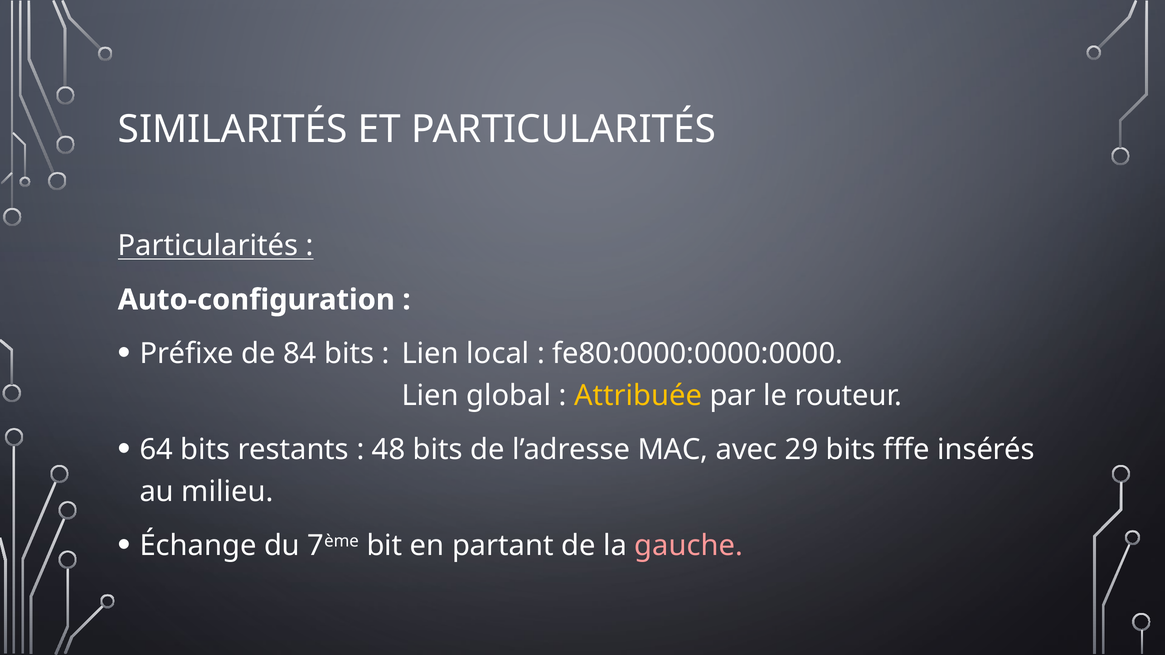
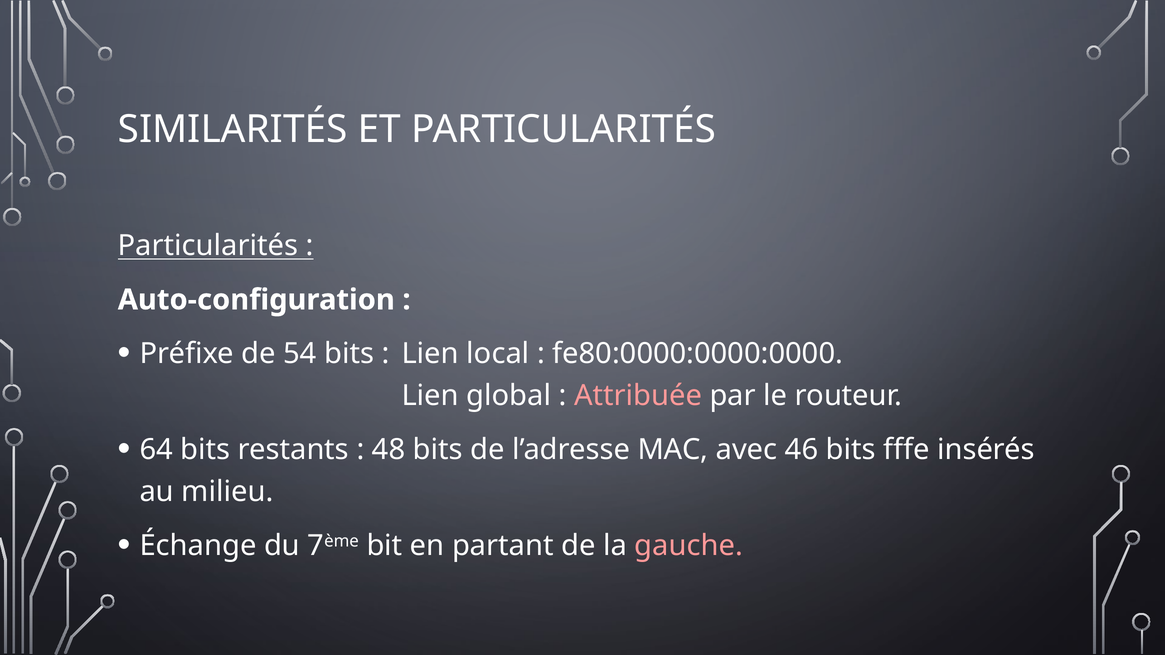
84: 84 -> 54 (300, 354)
Attribuée colour: yellow -> pink (638, 396)
29: 29 -> 46 (802, 450)
